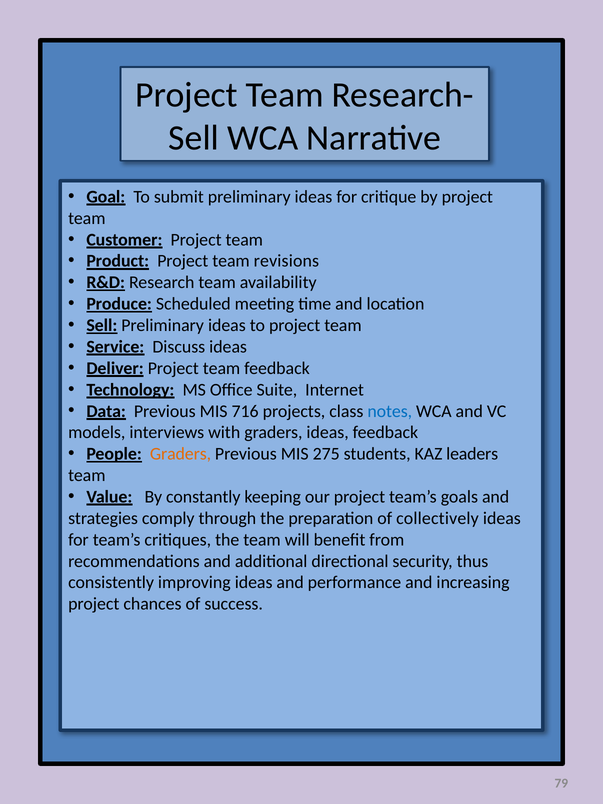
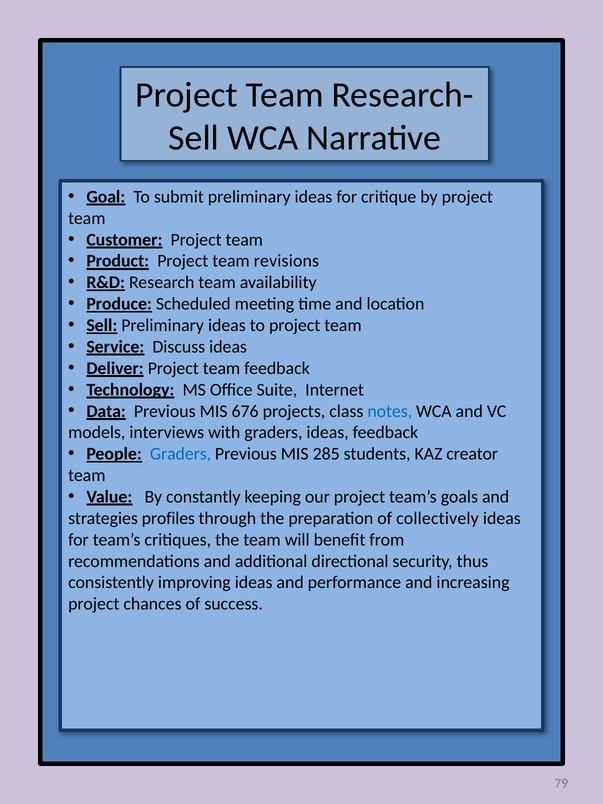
716: 716 -> 676 (245, 411)
Graders colour: orange -> blue (180, 454)
275: 275 -> 285 (326, 454)
leaders: leaders -> creator (472, 454)
comply: comply -> profiles (168, 518)
